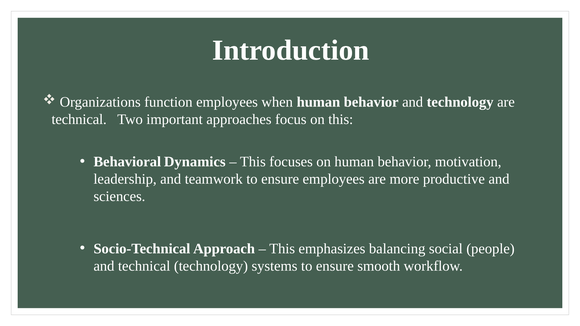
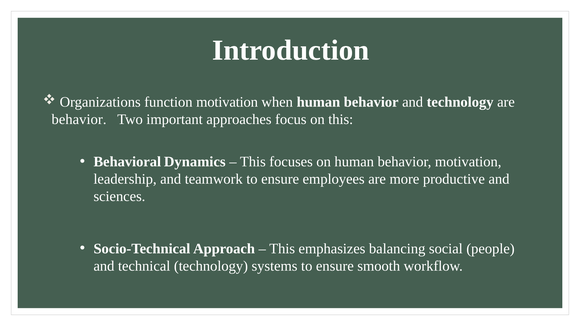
function employees: employees -> motivation (227, 102)
technical: technical -> behavior (79, 120)
